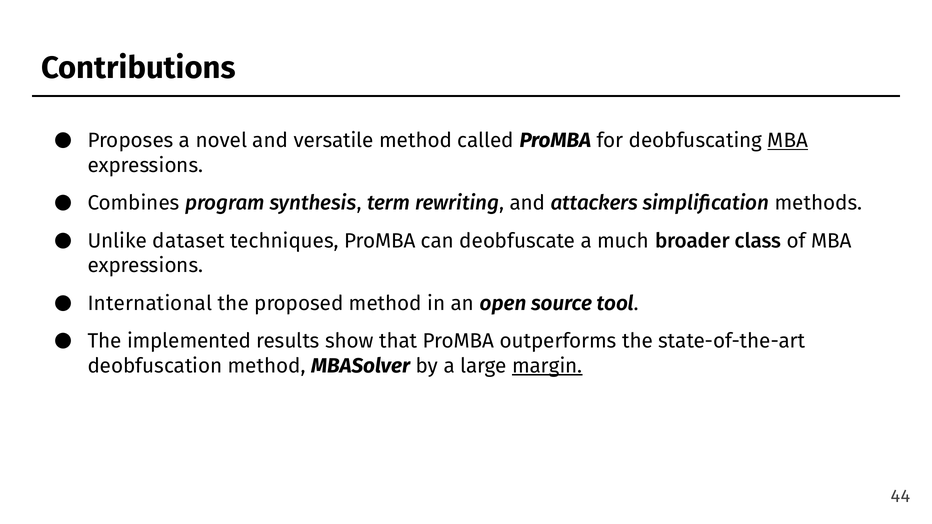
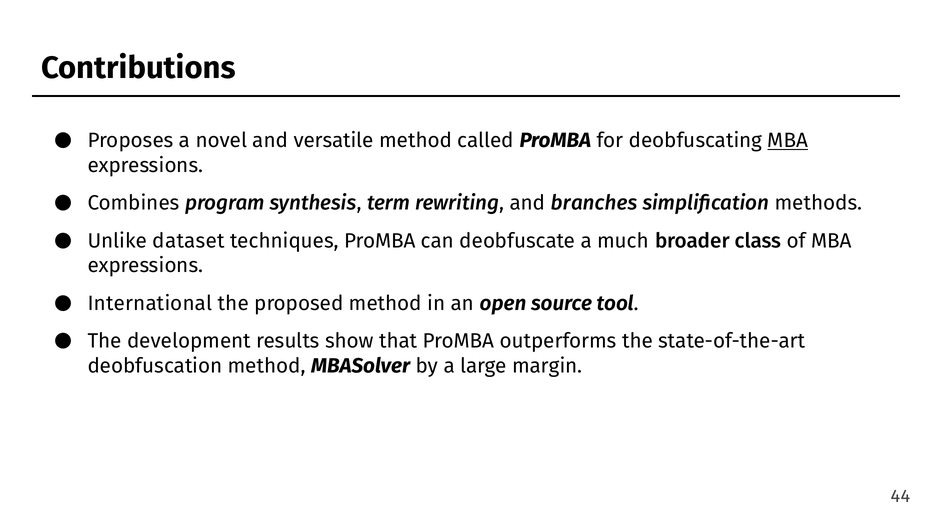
attackers: attackers -> branches (594, 203)
implemented: implemented -> development (189, 341)
margin underline: present -> none (547, 366)
